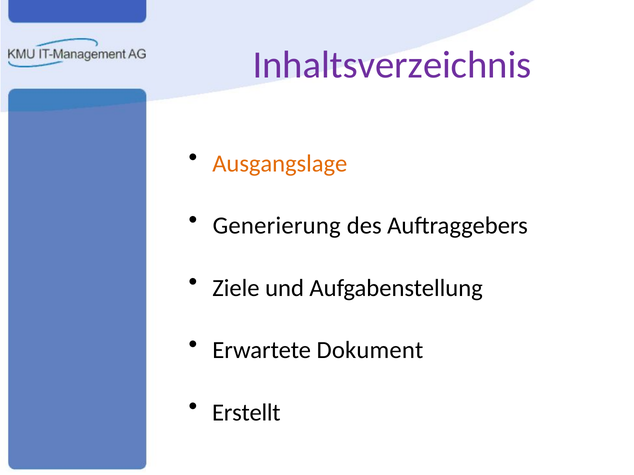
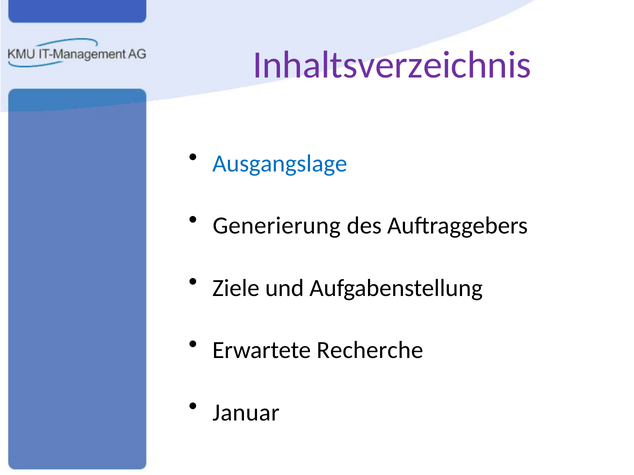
Ausgangslage colour: orange -> blue (280, 164)
Dokument: Dokument -> Recherche (370, 351)
Erstellt: Erstellt -> Januar (246, 413)
